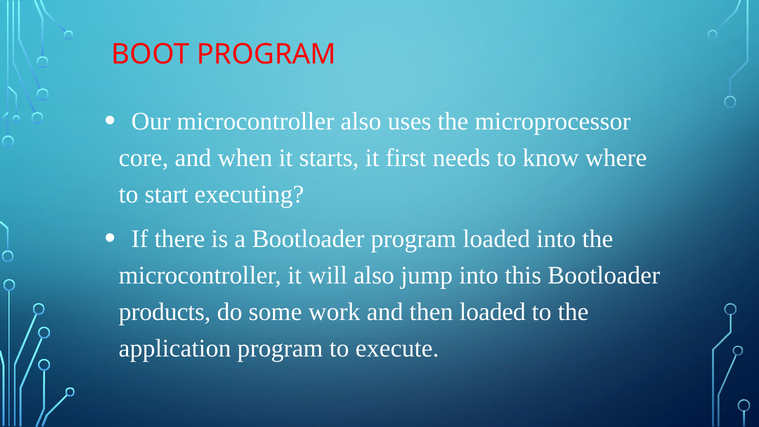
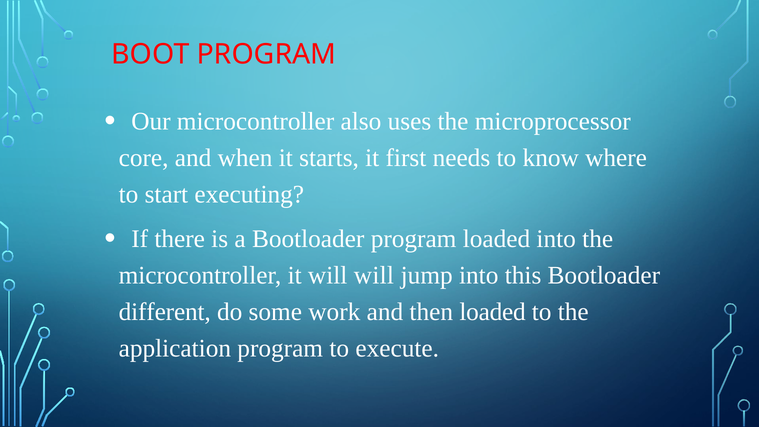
will also: also -> will (374, 275)
products: products -> different (165, 312)
